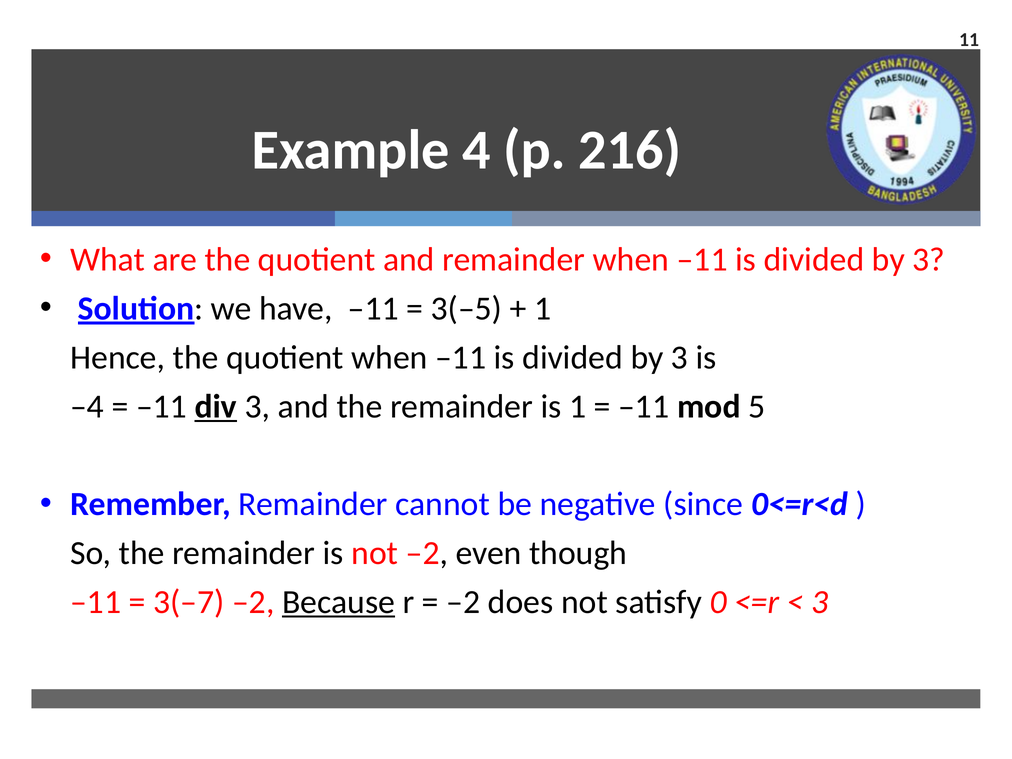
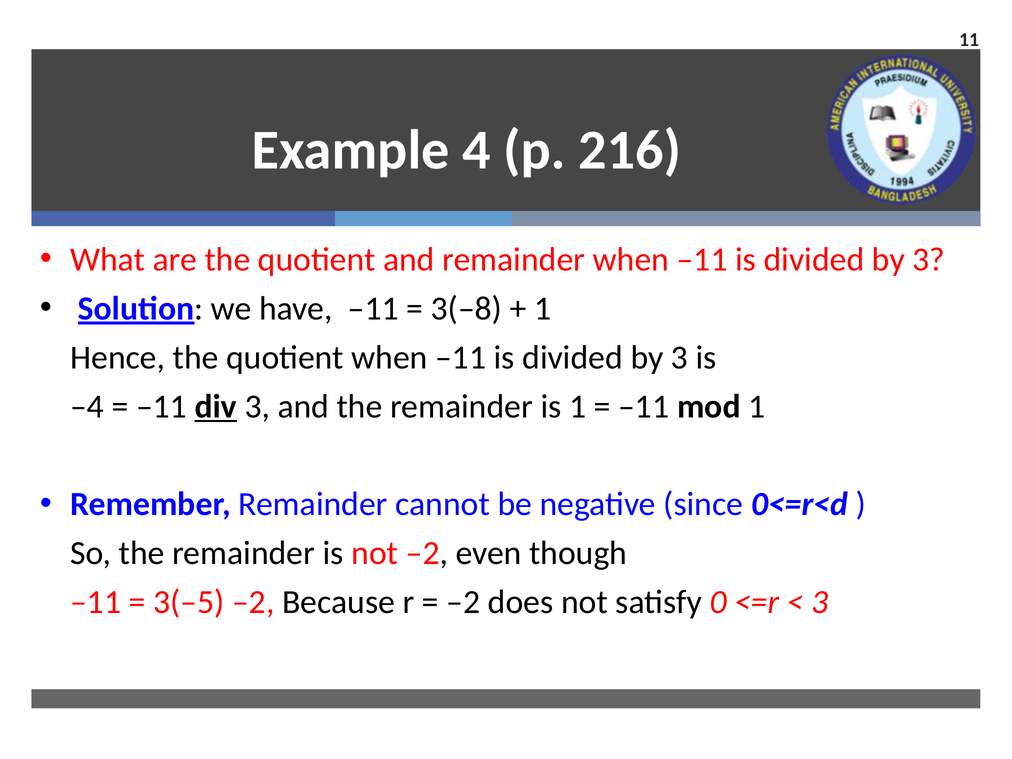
3(–5: 3(–5 -> 3(–8 (466, 309)
mod 5: 5 -> 1 (757, 406)
3(–7: 3(–7 -> 3(–5 (189, 602)
Because underline: present -> none (339, 602)
